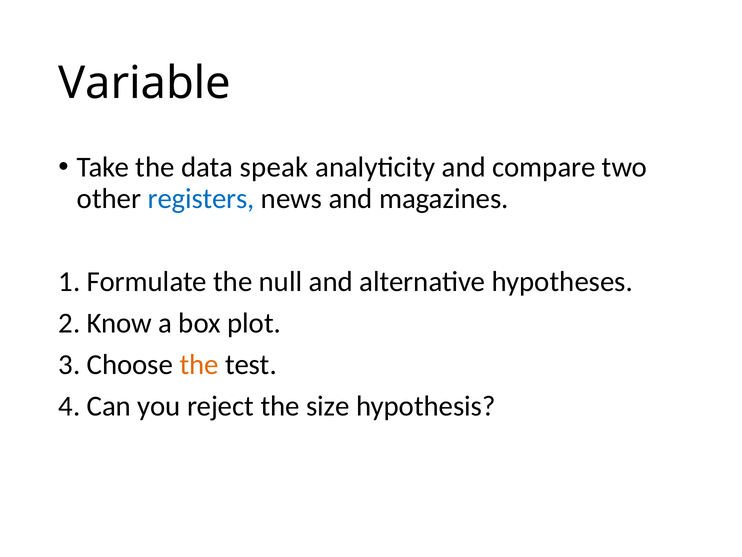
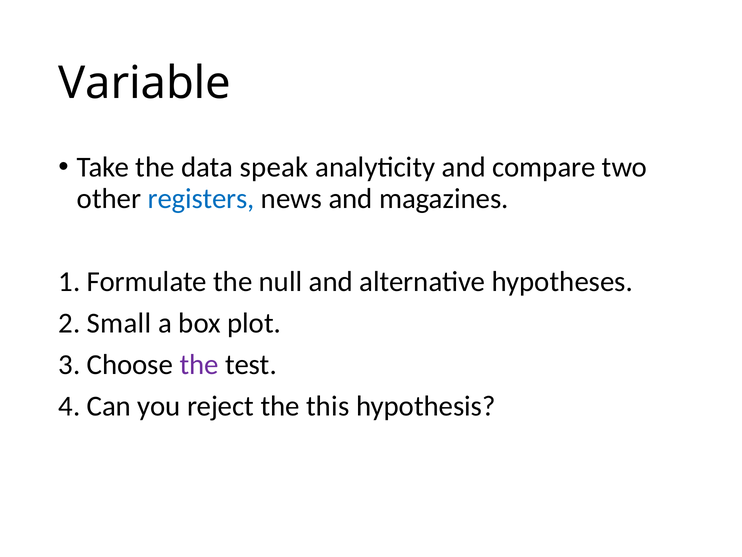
Know: Know -> Small (119, 323)
the colour: orange -> purple (199, 364)
size: size -> this (328, 406)
